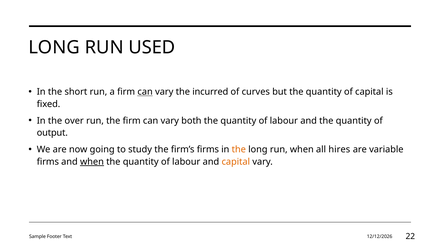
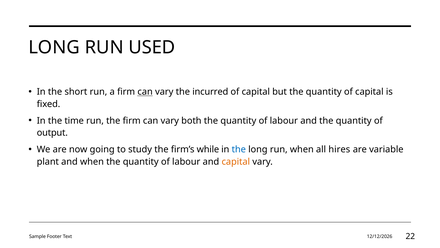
curves: curves -> capital (256, 92)
over: over -> time (74, 120)
firm’s firms: firms -> while (208, 149)
the colour: orange -> blue (239, 149)
firms: firms -> plant (48, 161)
when underline: present -> none (92, 161)
